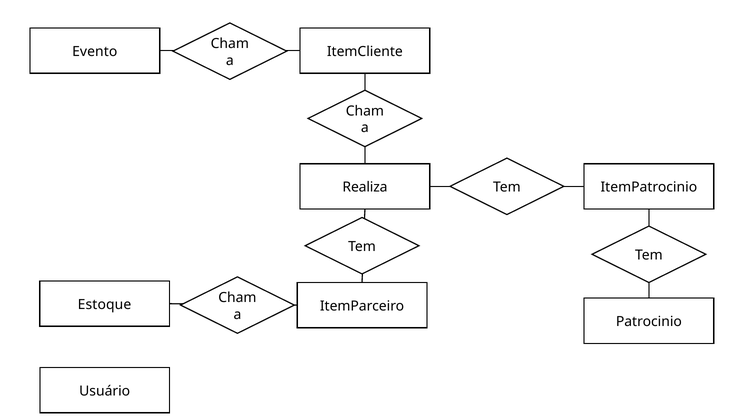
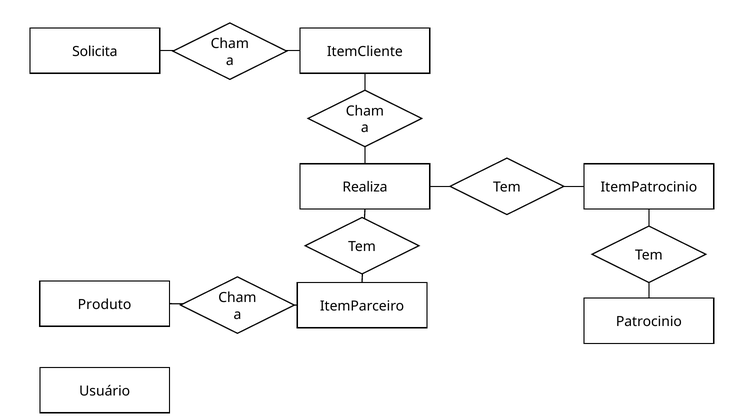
Evento: Evento -> Solicita (95, 52)
Estoque: Estoque -> Produto (105, 305)
